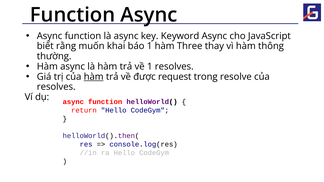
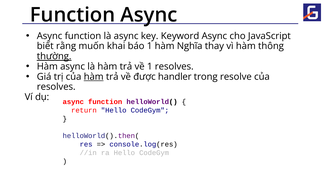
Three: Three -> Nghĩa (190, 46)
thường underline: none -> present (54, 56)
request: request -> handler (175, 77)
